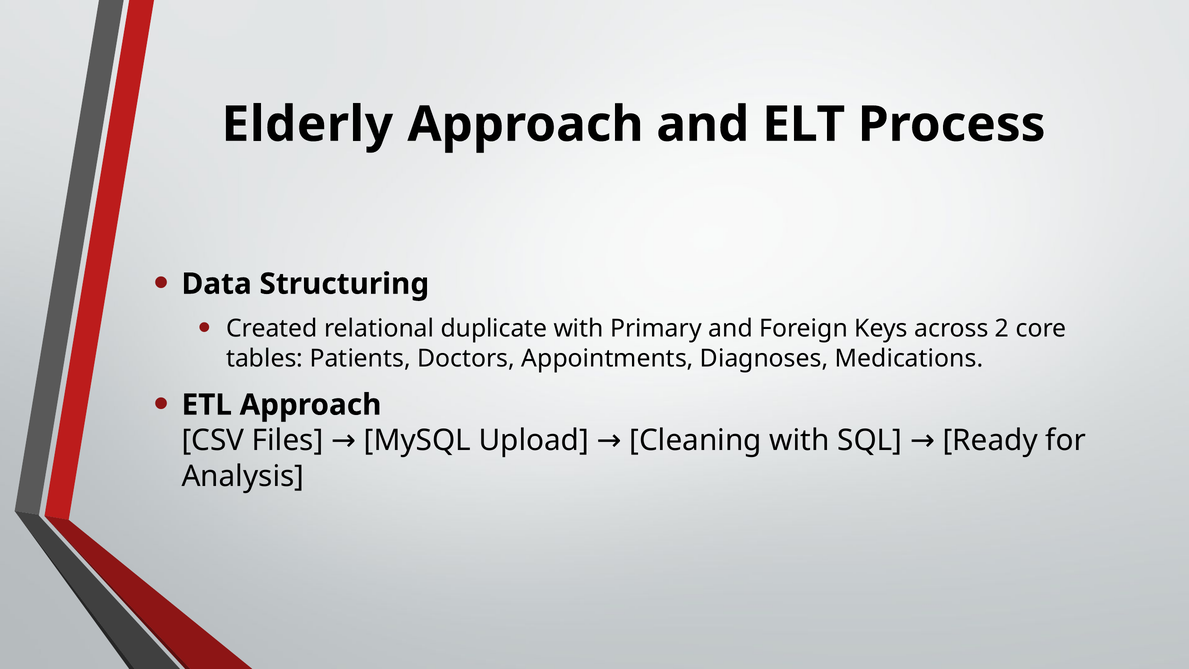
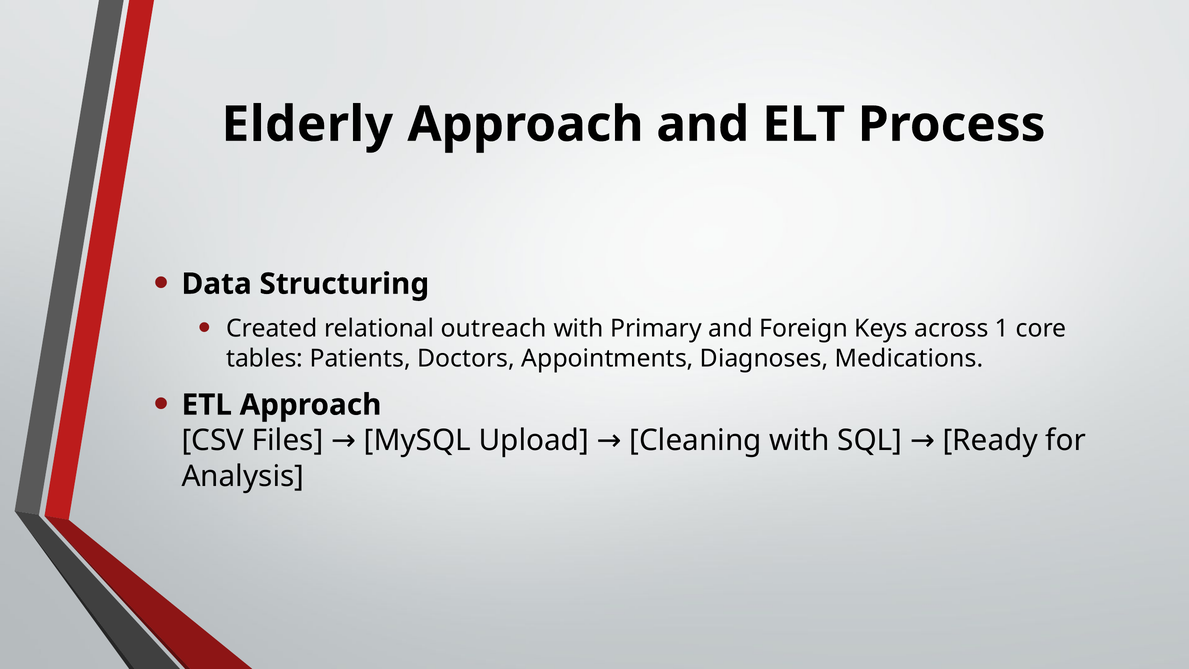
duplicate: duplicate -> outreach (494, 329)
2: 2 -> 1 (1002, 329)
